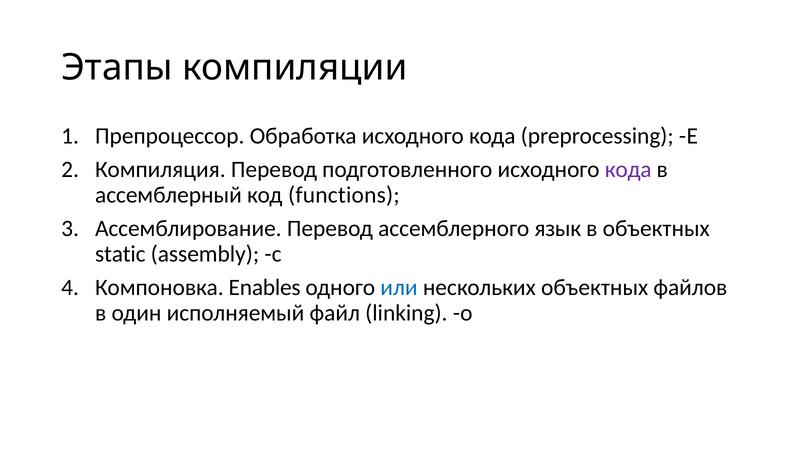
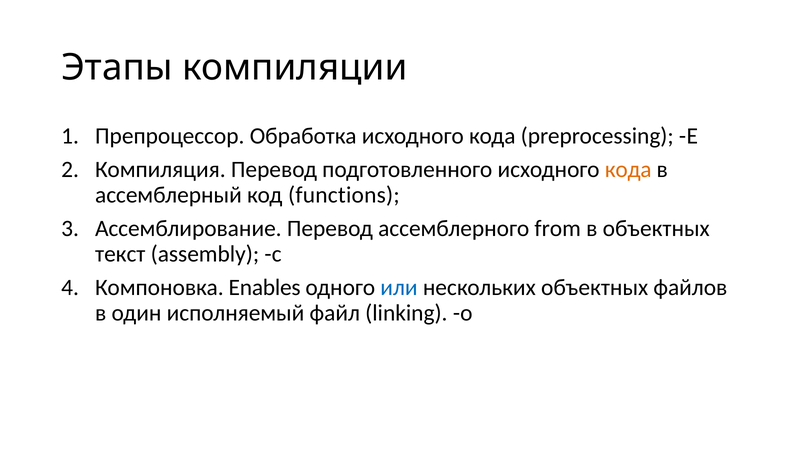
кода colour: purple -> orange (628, 169)
язык: язык -> from (558, 228)
static: static -> текст (120, 254)
